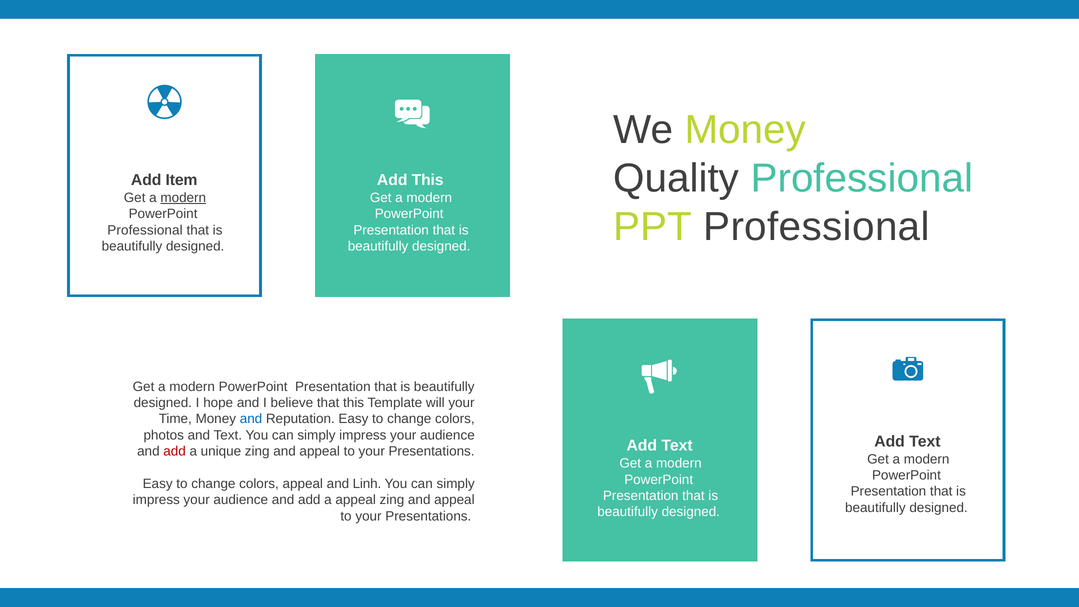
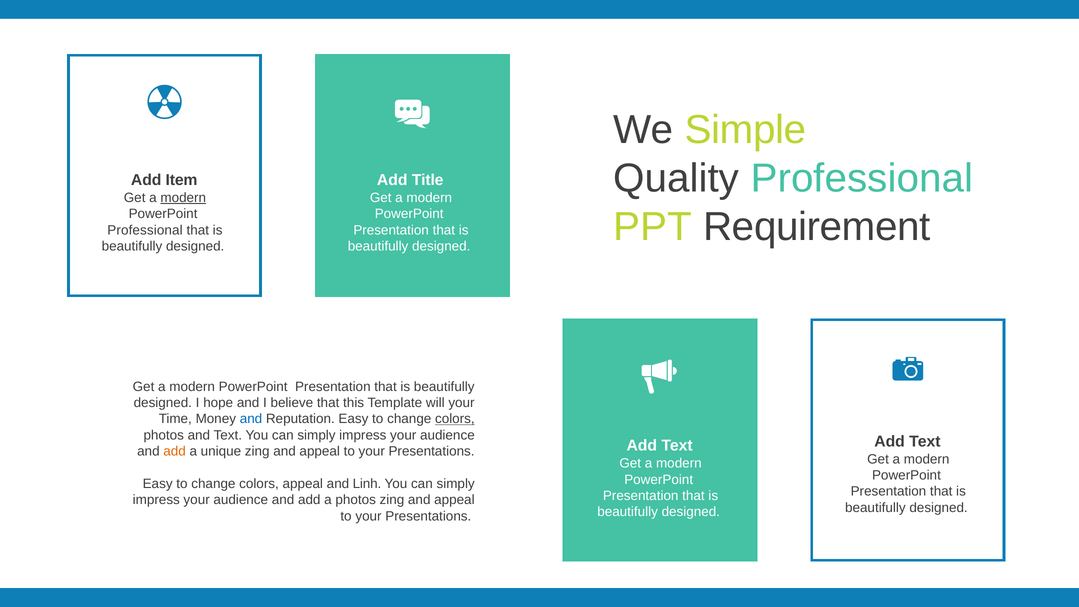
We Money: Money -> Simple (745, 130)
Add This: This -> Title (428, 180)
PPT Professional: Professional -> Requirement (817, 227)
colors underline: none -> present (455, 419)
add colour: red -> orange (175, 451)
a appeal: appeal -> photos (356, 500)
